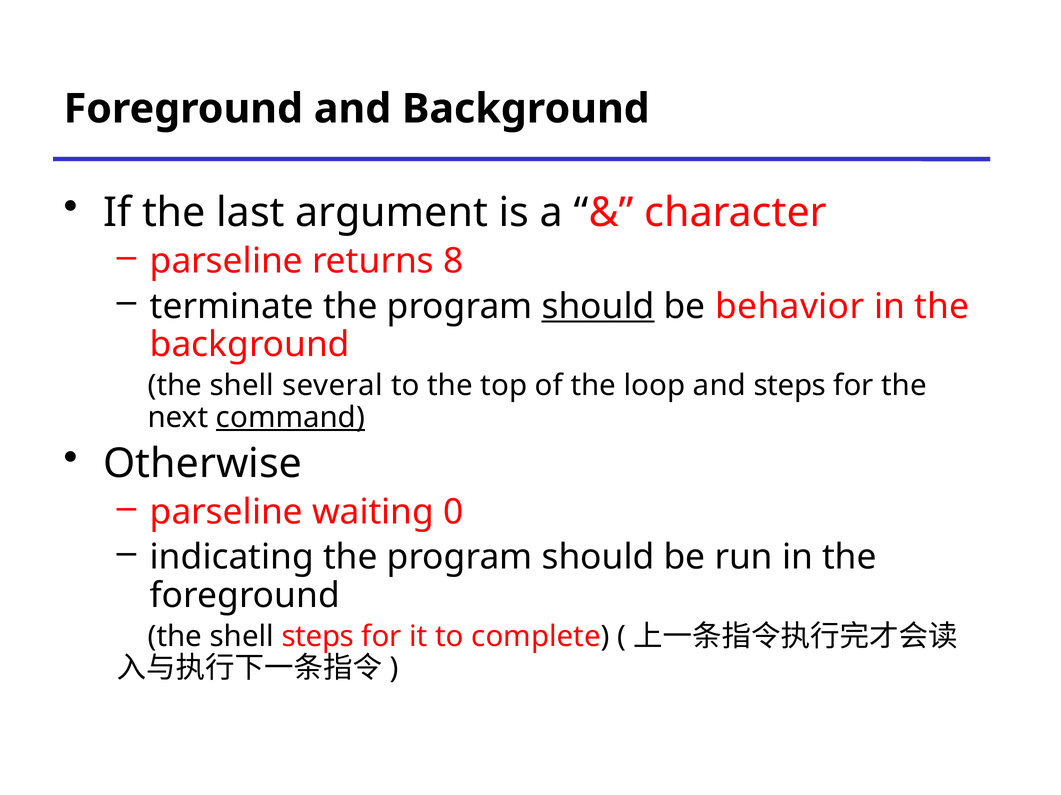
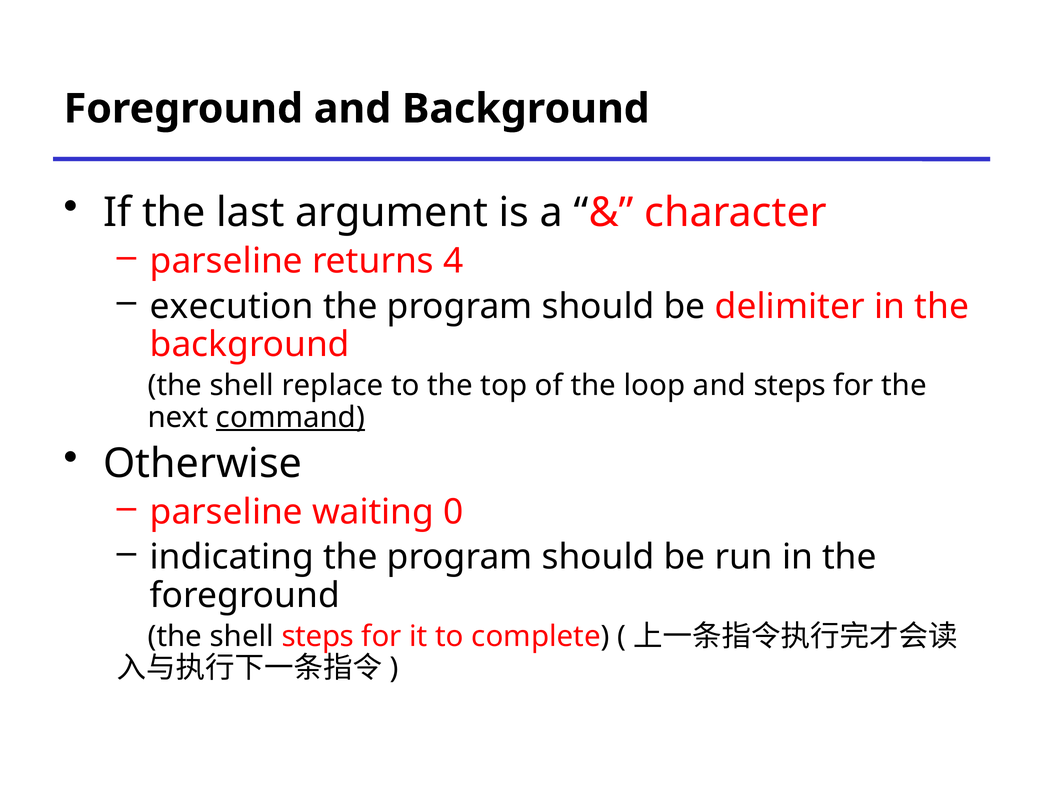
8: 8 -> 4 (453, 262)
terminate: terminate -> execution (232, 307)
should underline: present -> none (598, 307)
behavior: behavior -> delimiter (790, 307)
several: several -> replace (333, 386)
